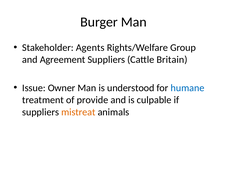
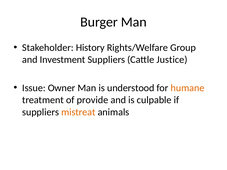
Agents: Agents -> History (90, 48)
Agreement: Agreement -> Investment (63, 60)
Britain: Britain -> Justice (172, 60)
humane colour: blue -> orange (187, 88)
